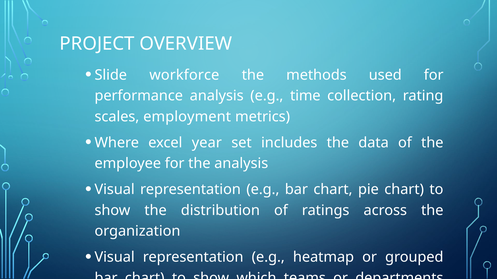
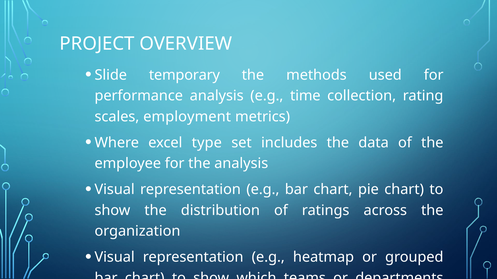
workforce: workforce -> temporary (184, 75)
year: year -> type (207, 143)
